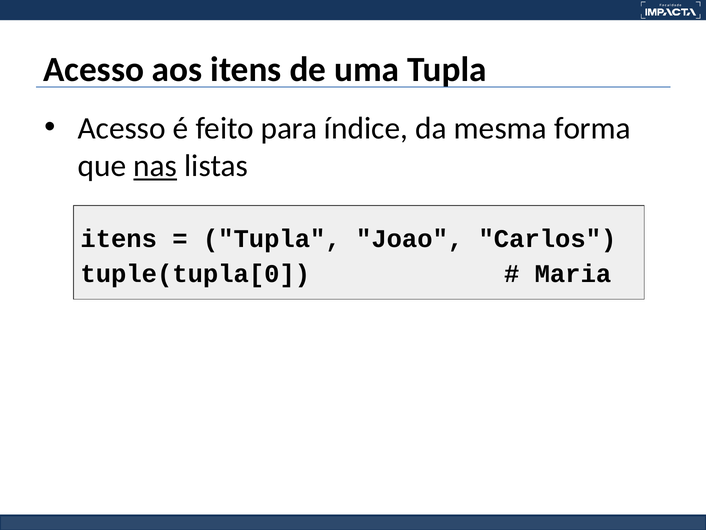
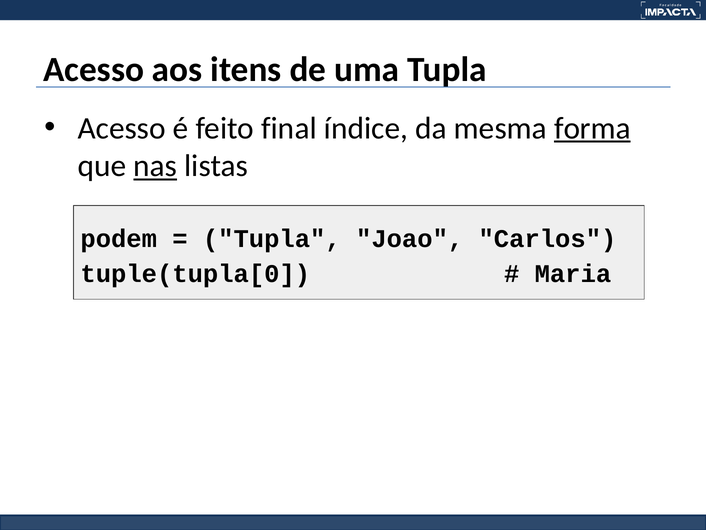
para: para -> final (289, 128)
forma underline: none -> present (592, 128)
itens: itens -> podem (119, 239)
